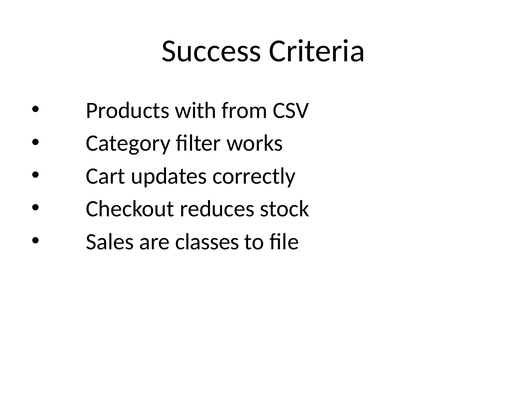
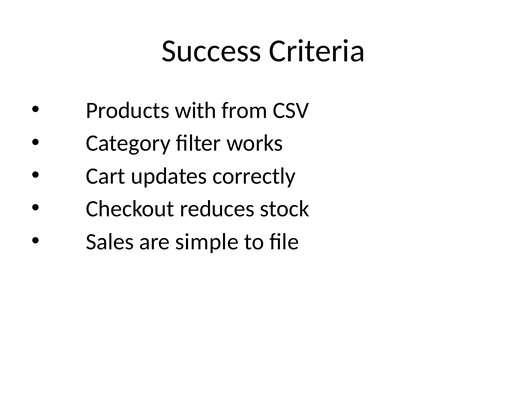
classes: classes -> simple (207, 242)
